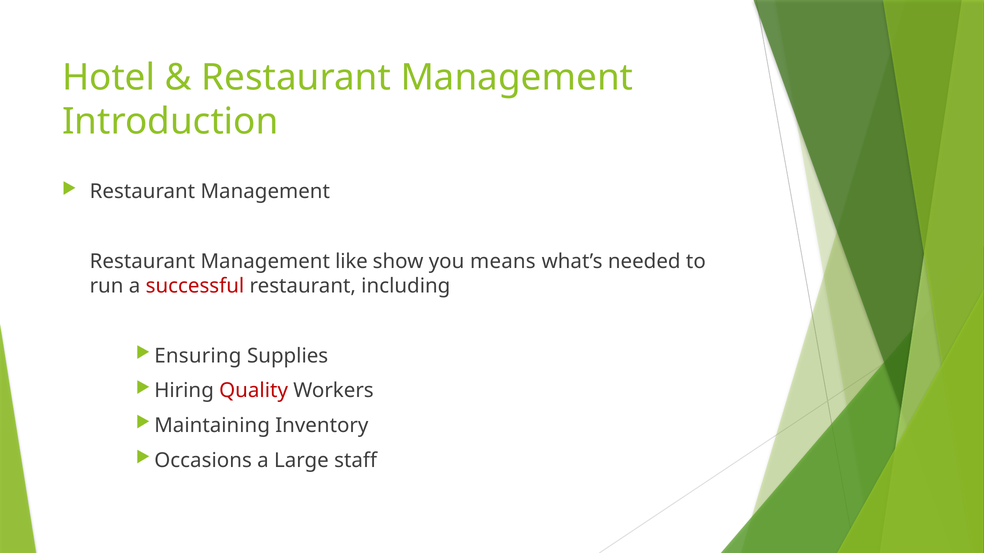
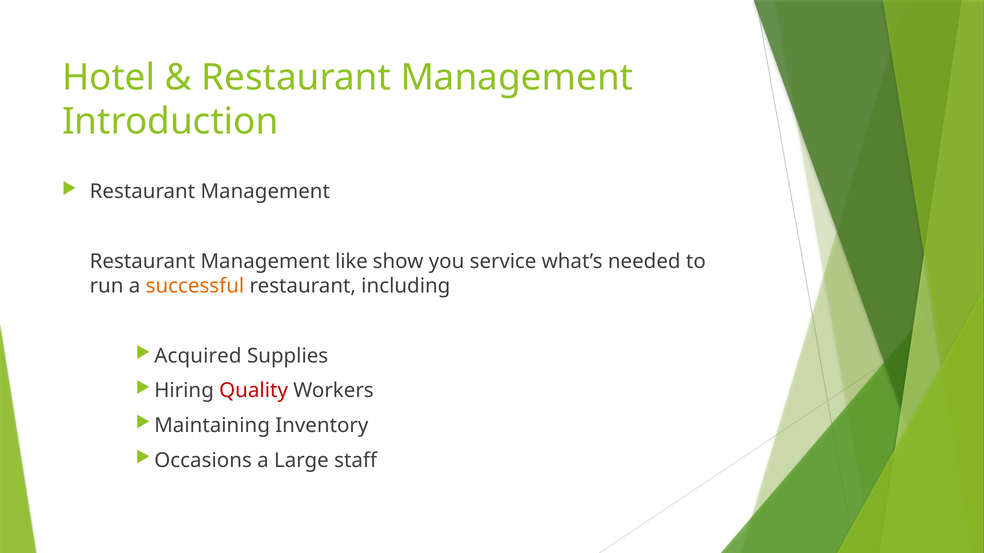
means: means -> service (503, 262)
successful colour: red -> orange (195, 286)
Ensuring: Ensuring -> Acquired (198, 356)
